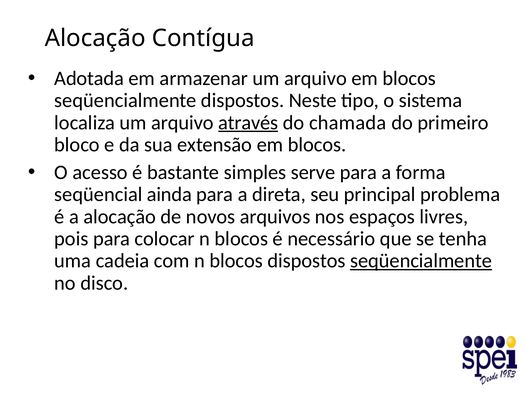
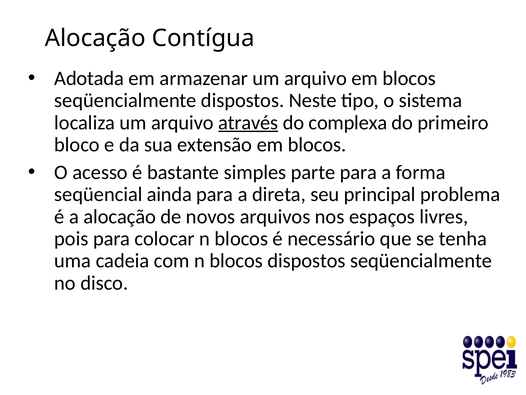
chamada: chamada -> complexa (348, 122)
serve: serve -> parte (313, 172)
seqüencialmente underline: present -> none (421, 261)
